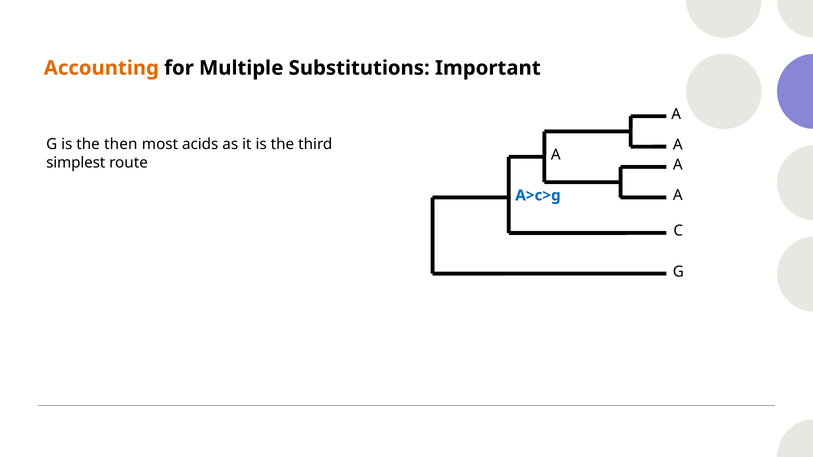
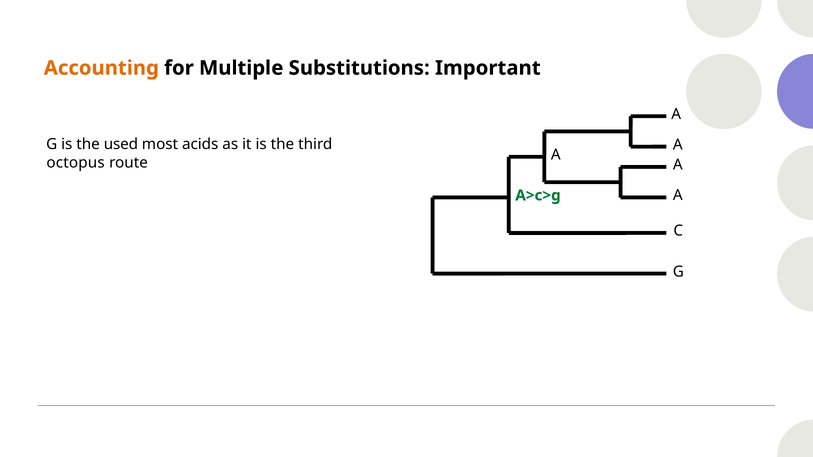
then: then -> used (121, 144)
simplest: simplest -> octopus (76, 163)
A>c>g colour: blue -> green (538, 196)
